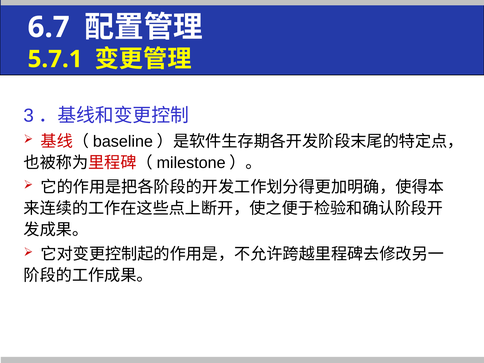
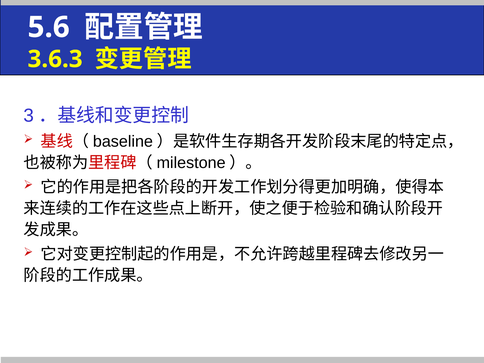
6.7: 6.7 -> 5.6 (49, 27)
5.7.1: 5.7.1 -> 3.6.3 (55, 59)
